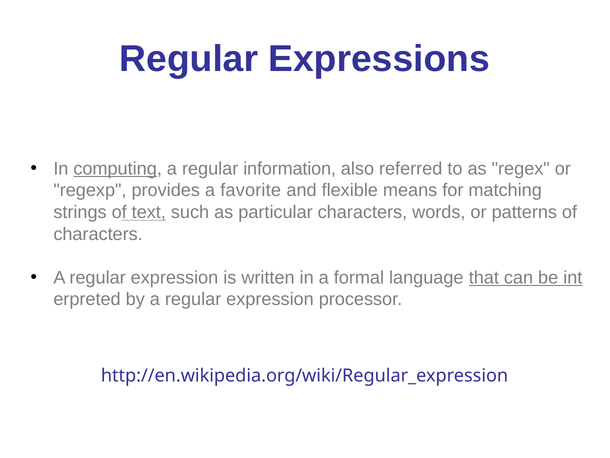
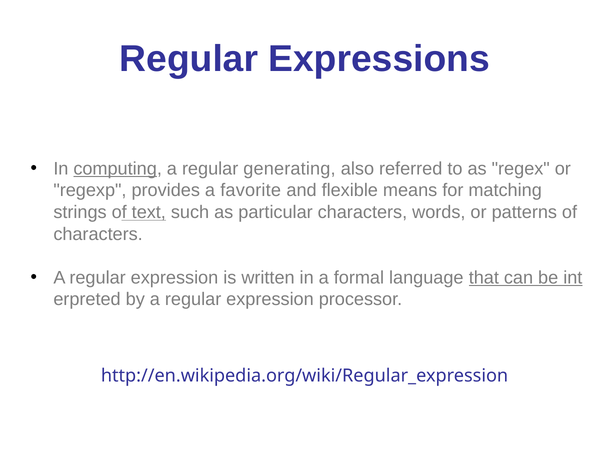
information: information -> generating (289, 169)
